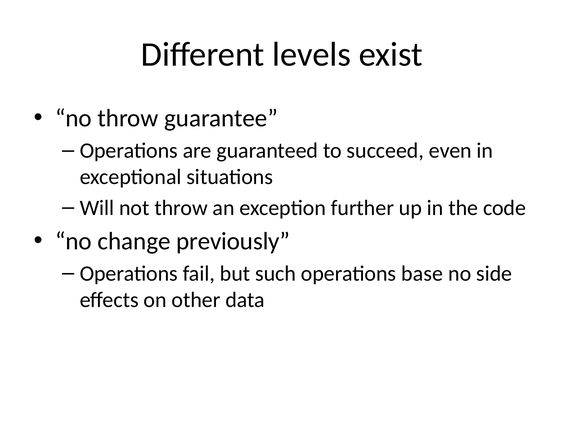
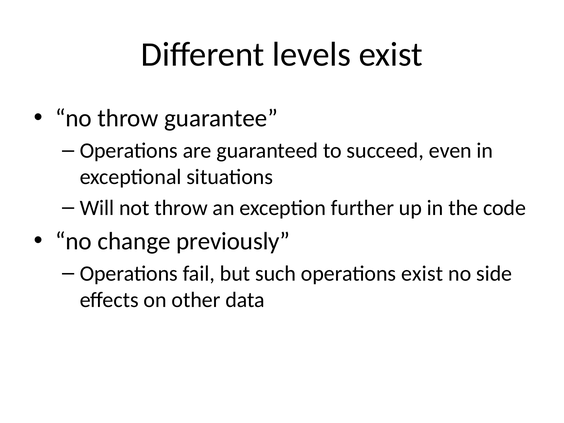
operations base: base -> exist (422, 274)
